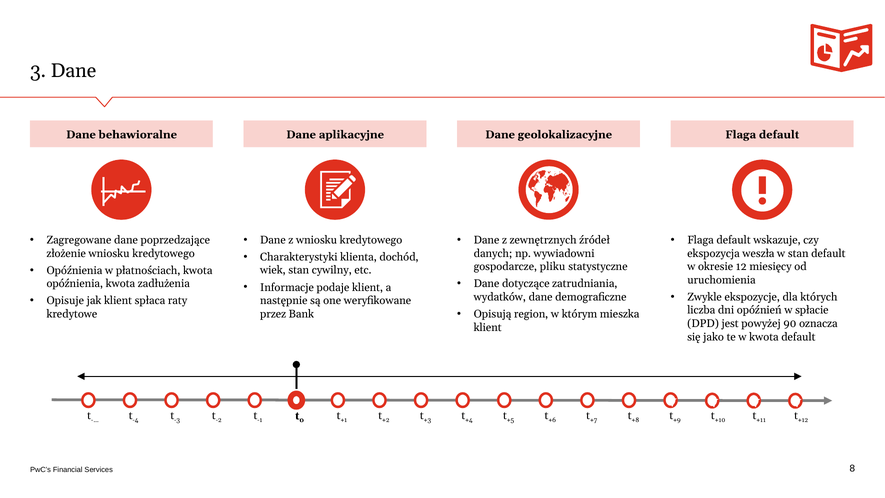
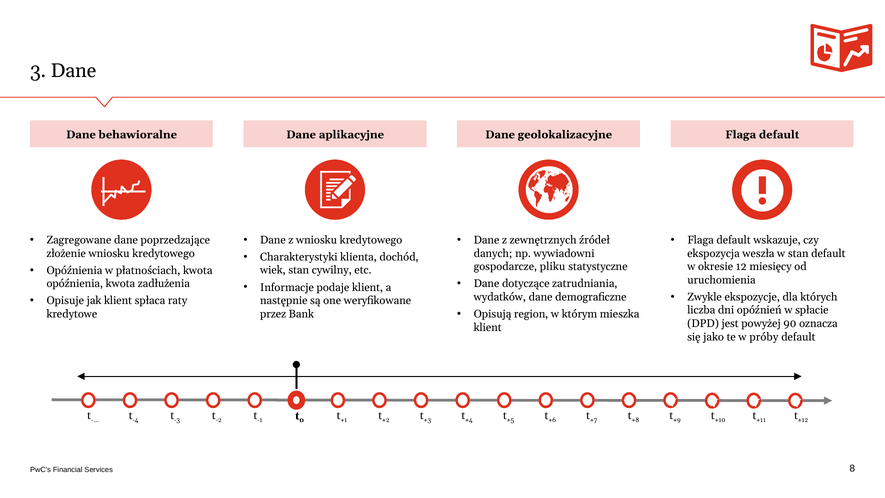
w kwota: kwota -> próby (764, 337)
